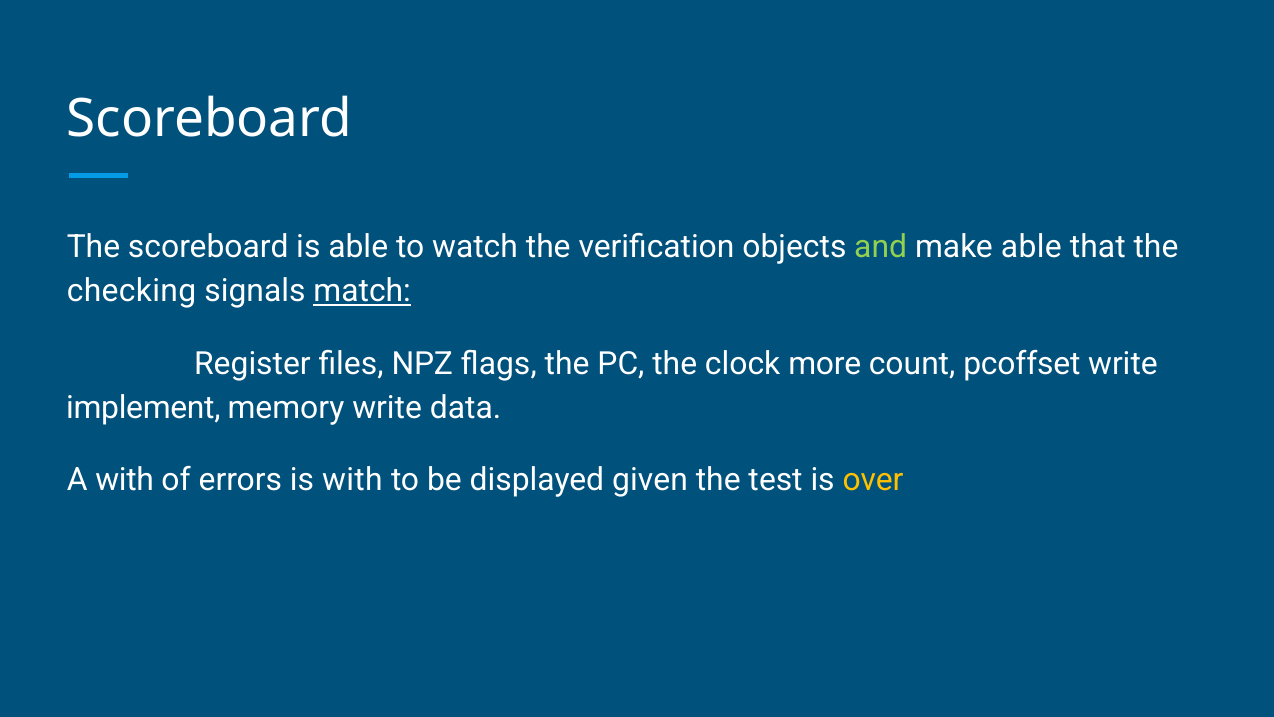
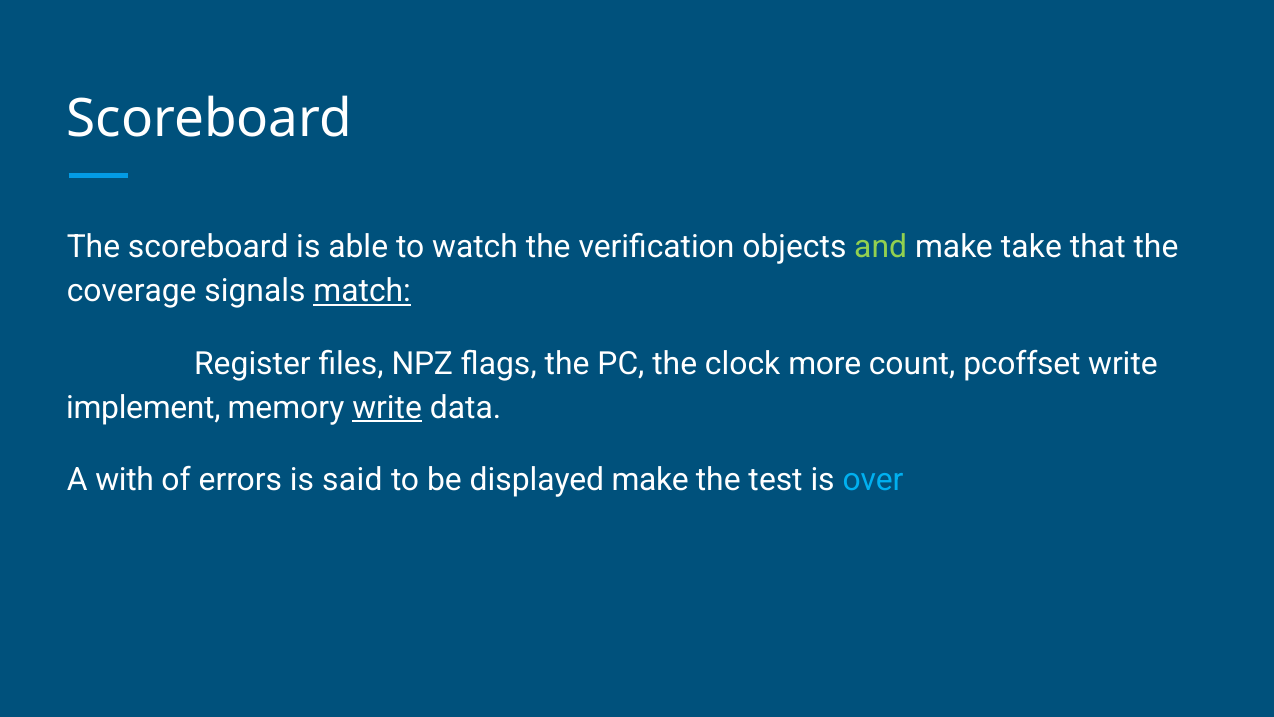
make able: able -> take (1031, 247)
checking: checking -> coverage (132, 291)
write underline: none -> present (387, 407)
is with: with -> said (352, 480)
displayed given: given -> make (650, 480)
over colour: yellow -> light blue (873, 480)
